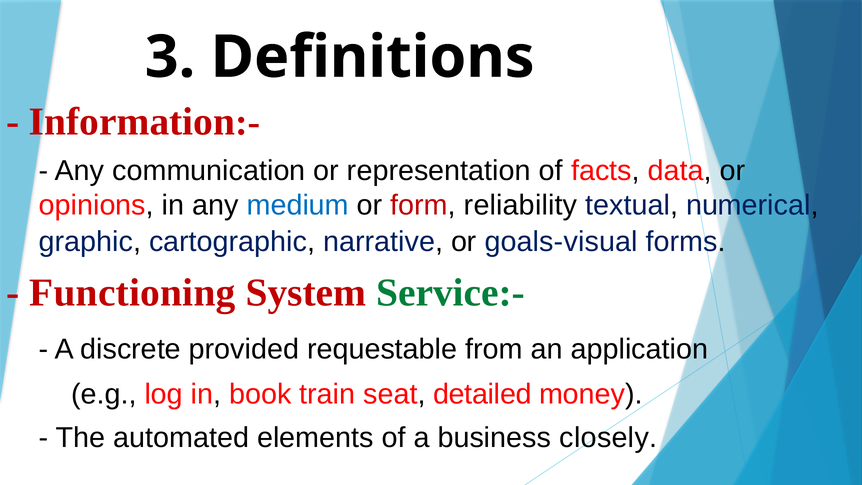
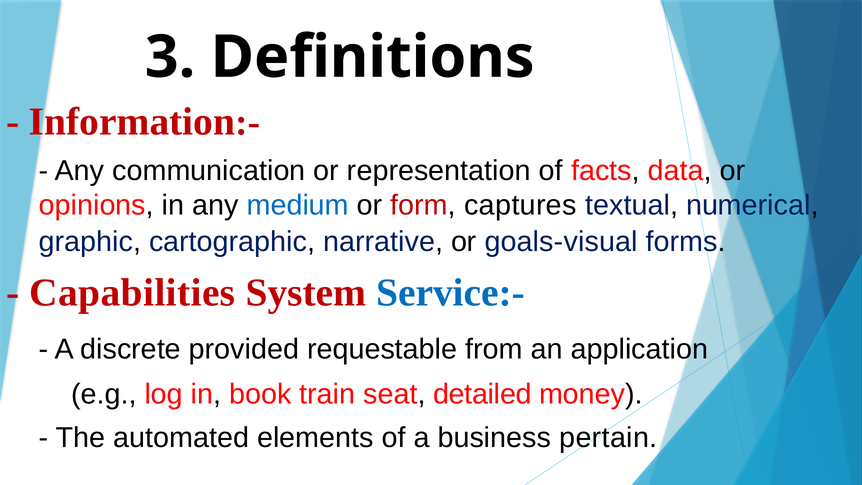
reliability: reliability -> captures (520, 205)
Functioning: Functioning -> Capabilities (132, 293)
Service:- colour: green -> blue (451, 293)
closely: closely -> pertain (608, 438)
